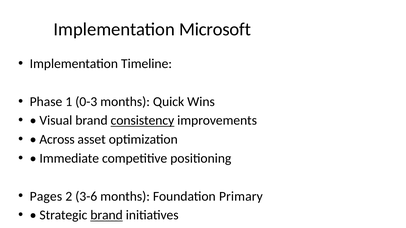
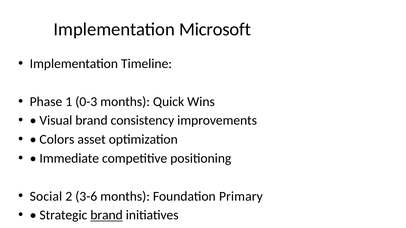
consistency underline: present -> none (142, 121)
Across: Across -> Colors (57, 140)
Pages: Pages -> Social (46, 197)
